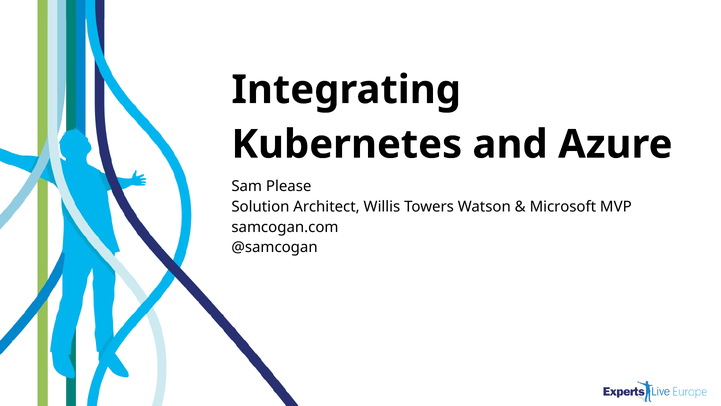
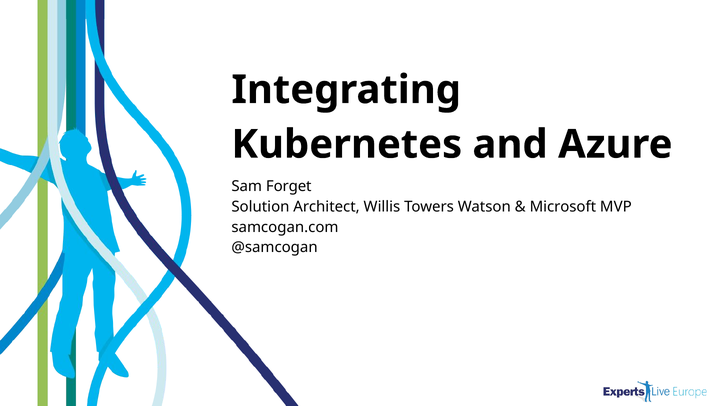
Please: Please -> Forget (289, 186)
